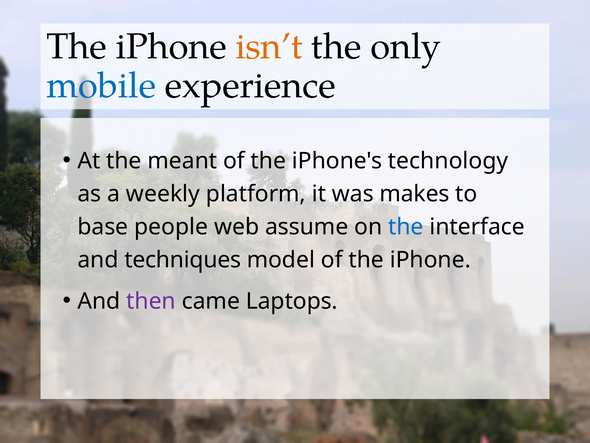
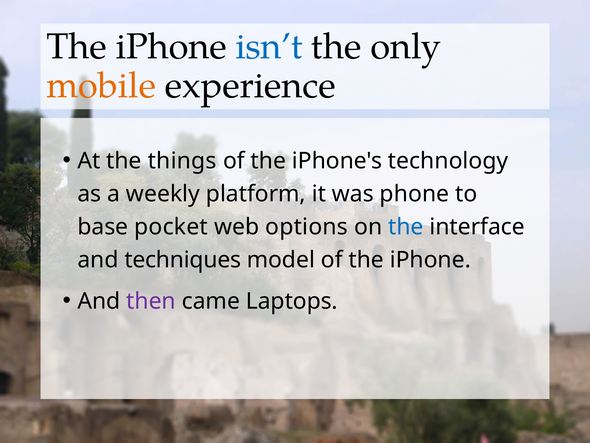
isn’t colour: orange -> blue (269, 47)
mobile colour: blue -> orange (101, 86)
meant: meant -> things (182, 161)
makes: makes -> phone (414, 194)
people: people -> pocket (171, 227)
assume: assume -> options (307, 227)
